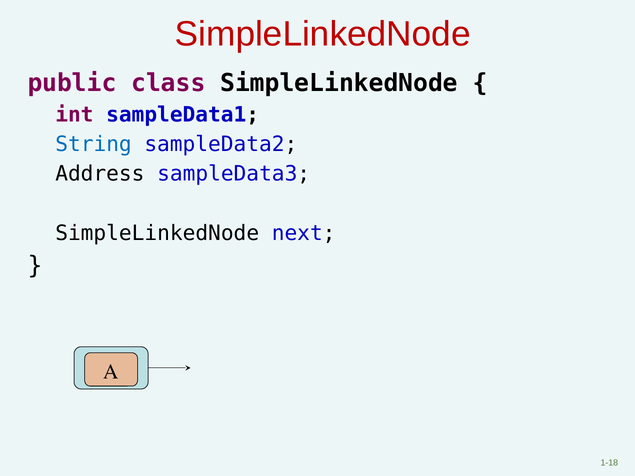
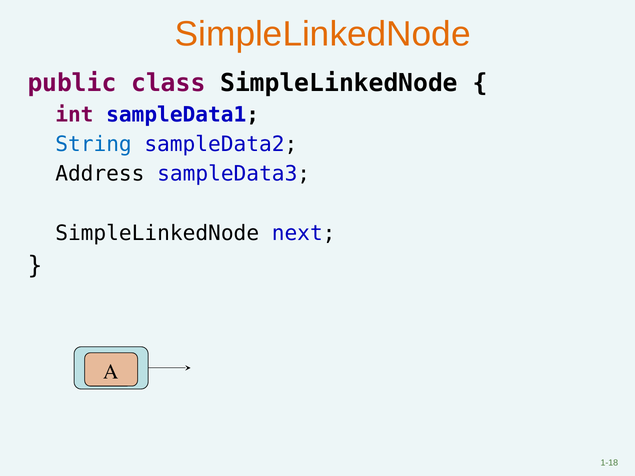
SimpleLinkedNode colour: red -> orange (323, 34)
